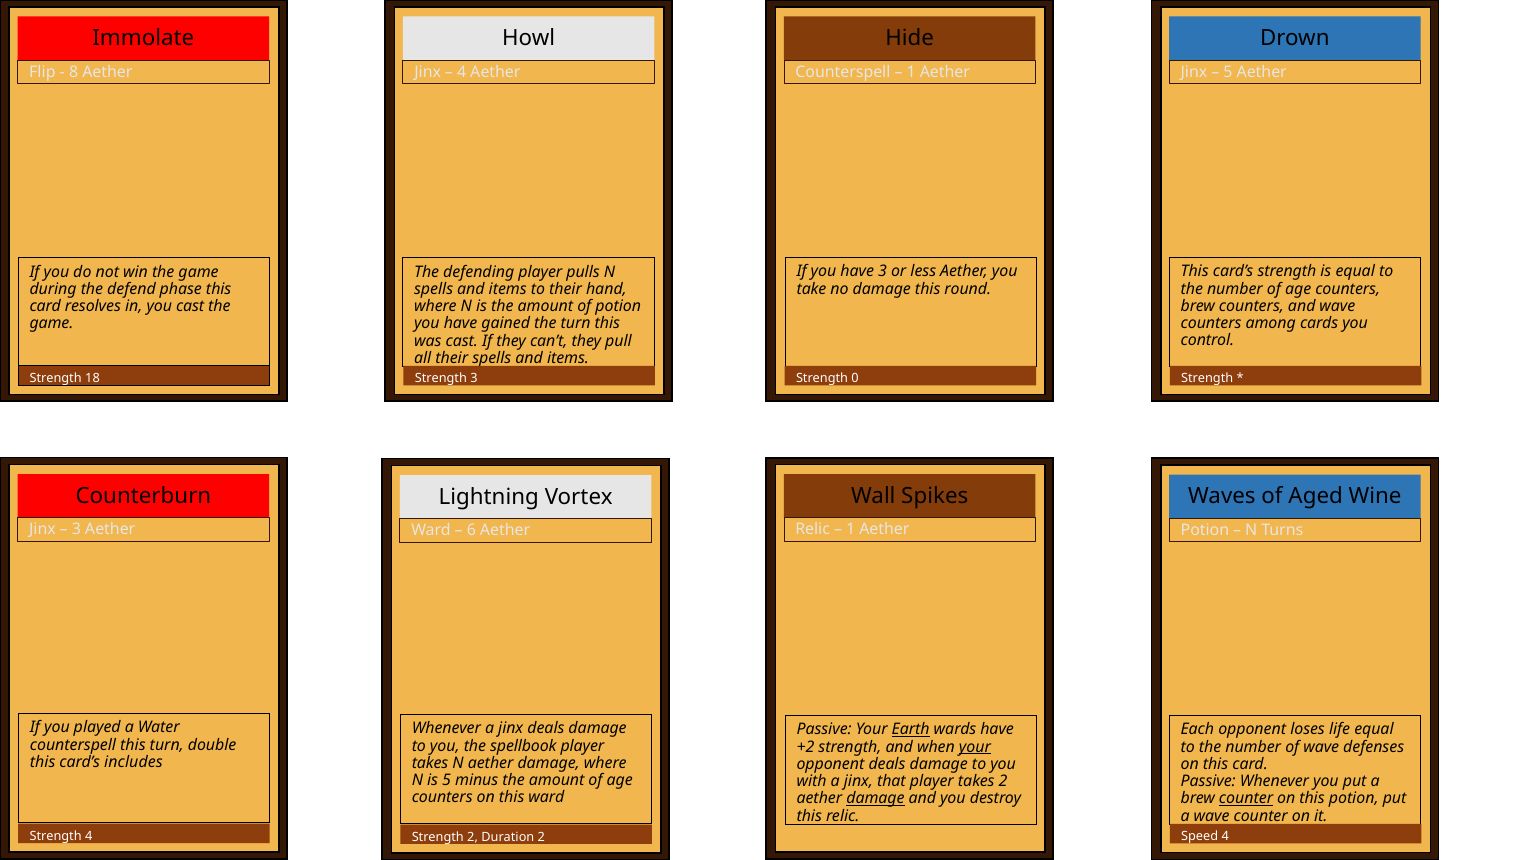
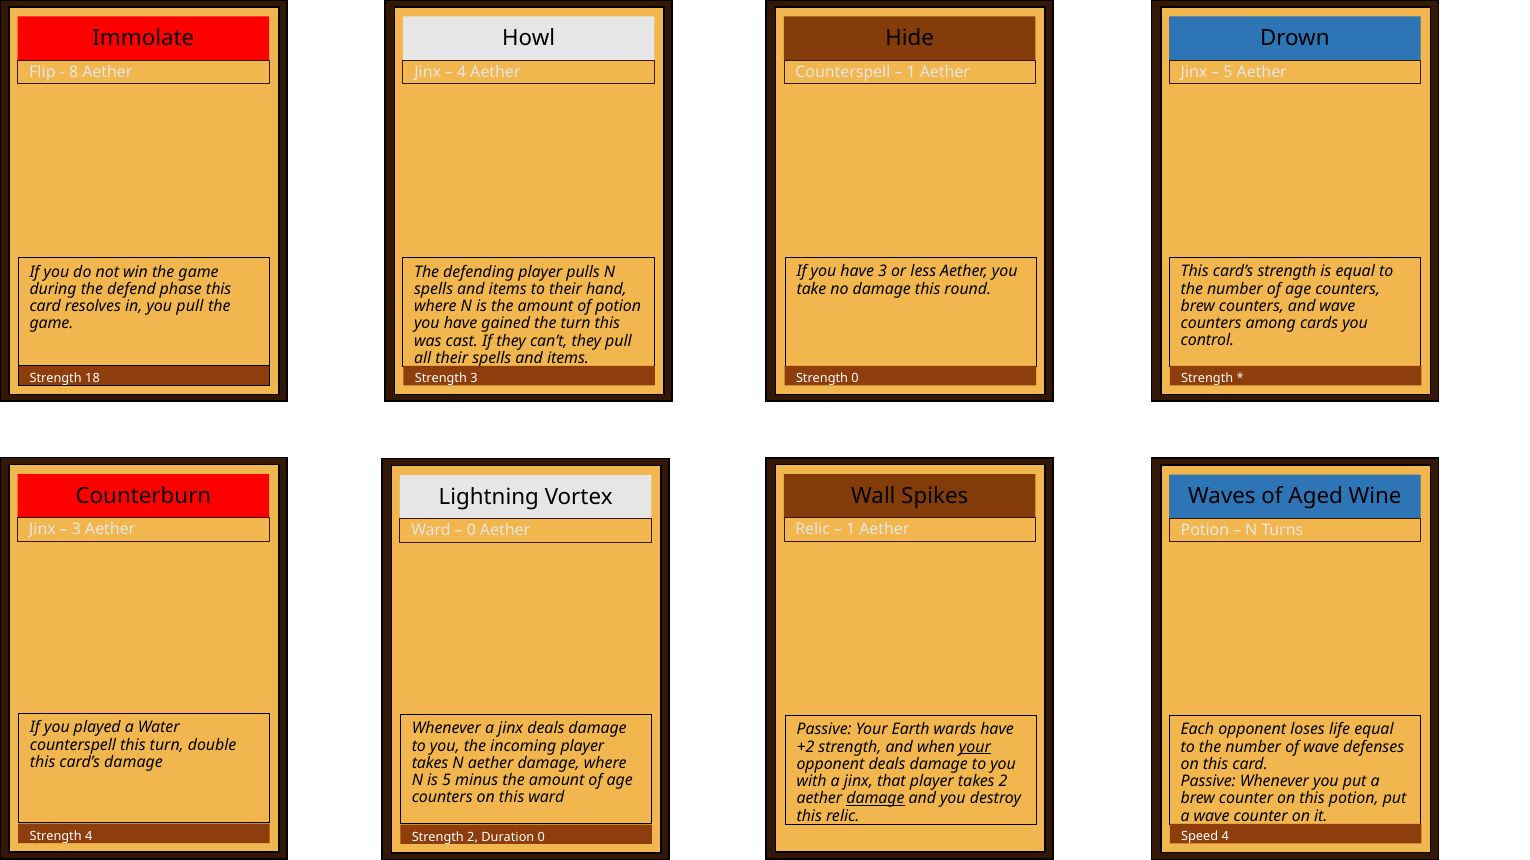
you cast: cast -> pull (190, 307)
6: 6 -> 0 (471, 531)
Earth underline: present -> none (911, 730)
spellbook: spellbook -> incoming (523, 746)
card’s includes: includes -> damage (133, 763)
counter underline: present -> none (1246, 799)
Duration 2: 2 -> 0 (541, 838)
